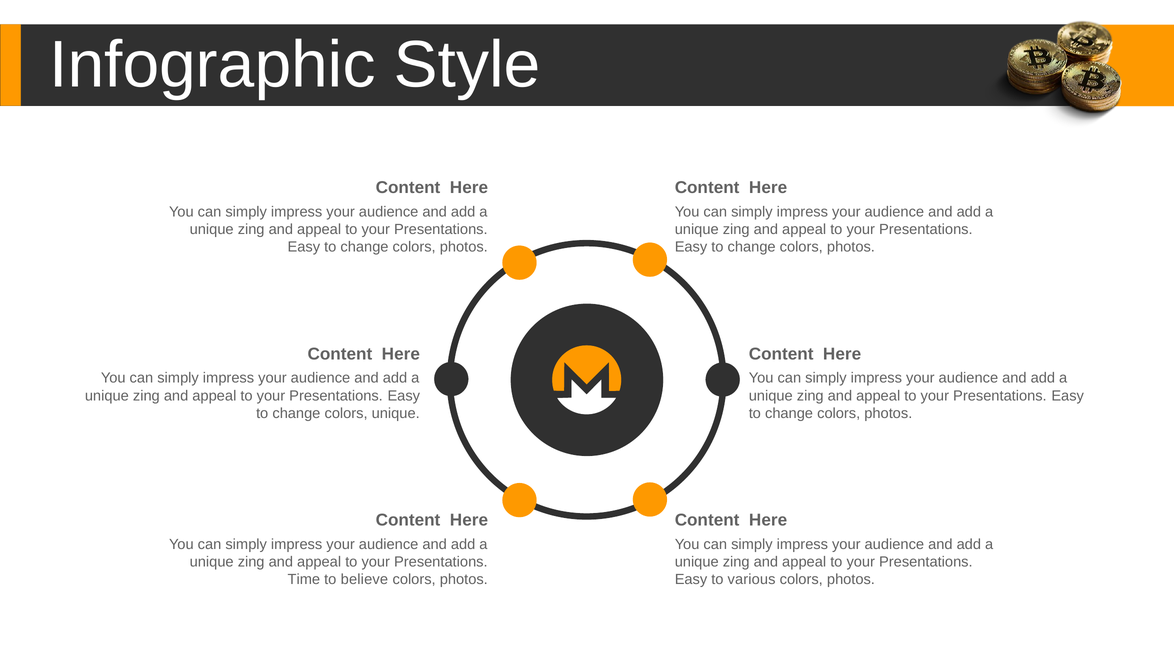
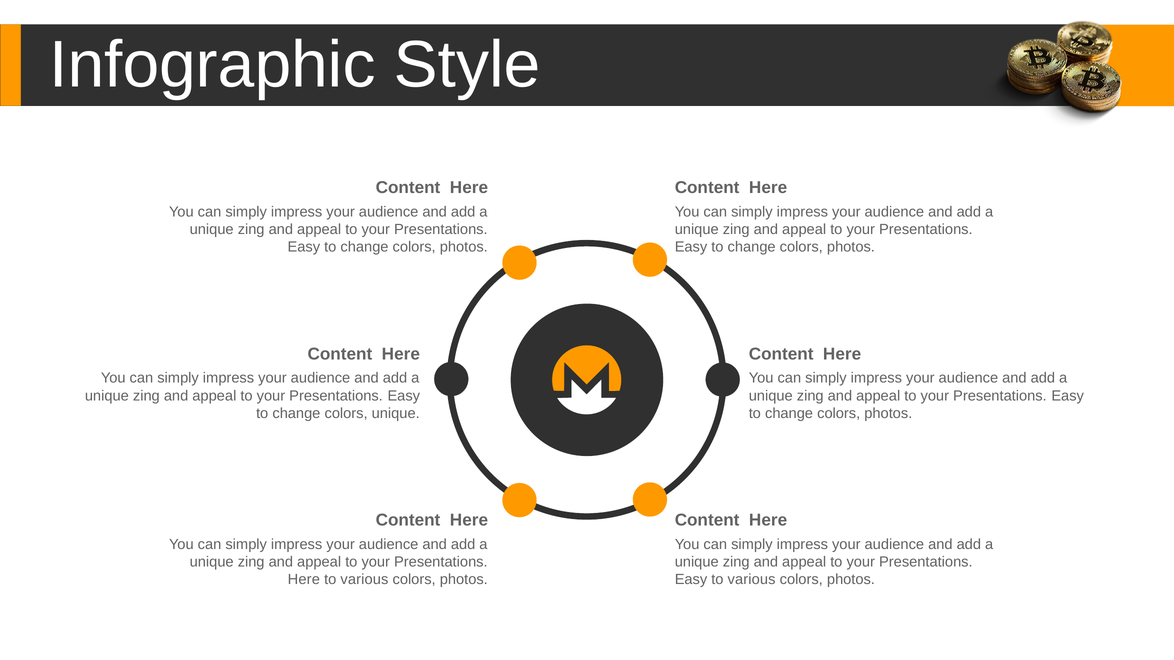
Time: Time -> Here (304, 580)
believe: believe -> various (364, 580)
